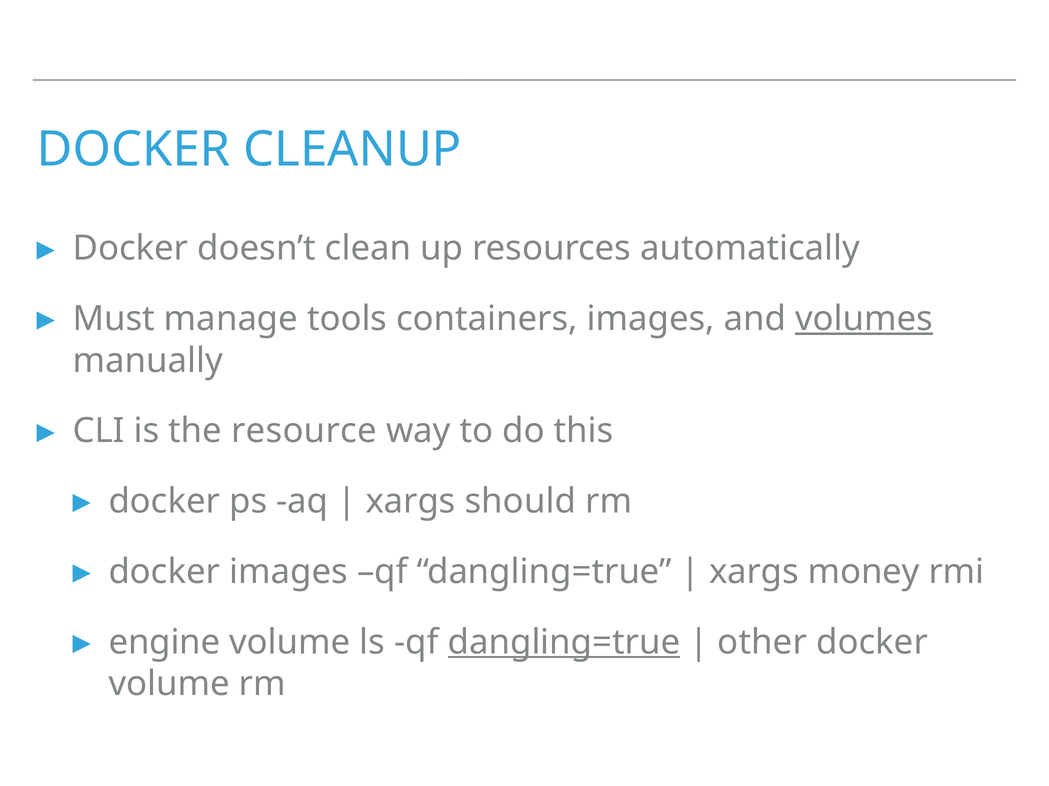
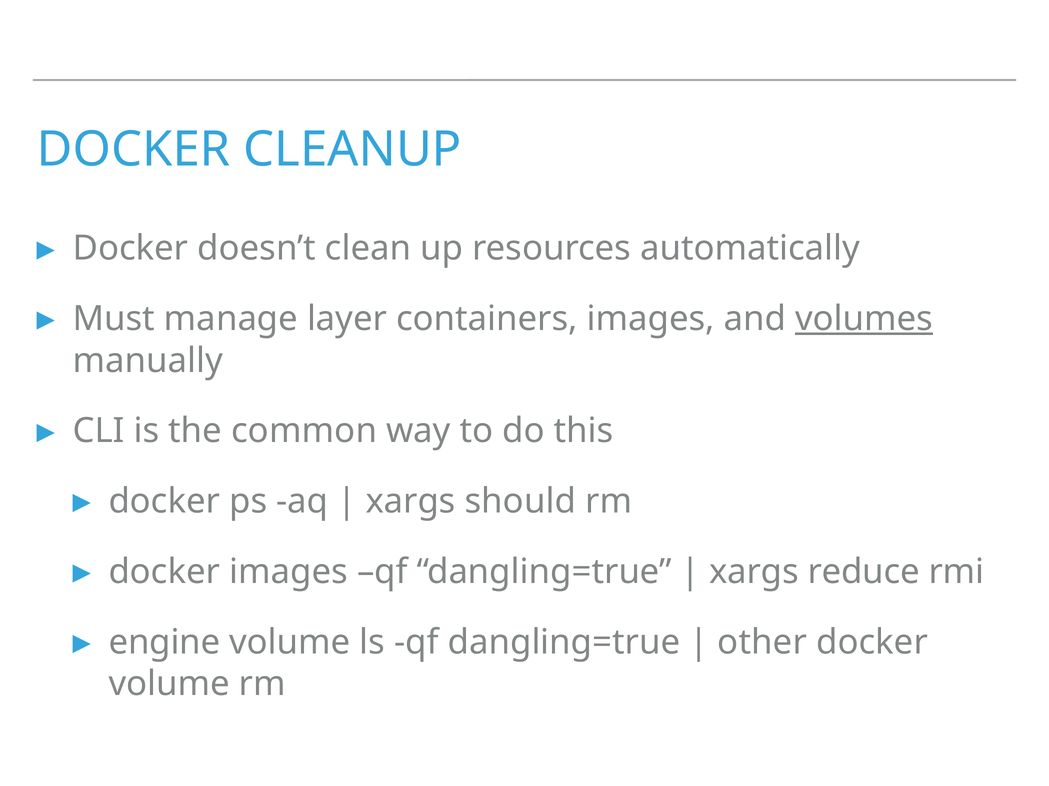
tools: tools -> layer (347, 319)
resource: resource -> common (304, 431)
money: money -> reduce (864, 572)
dangling=true underline: present -> none (564, 643)
